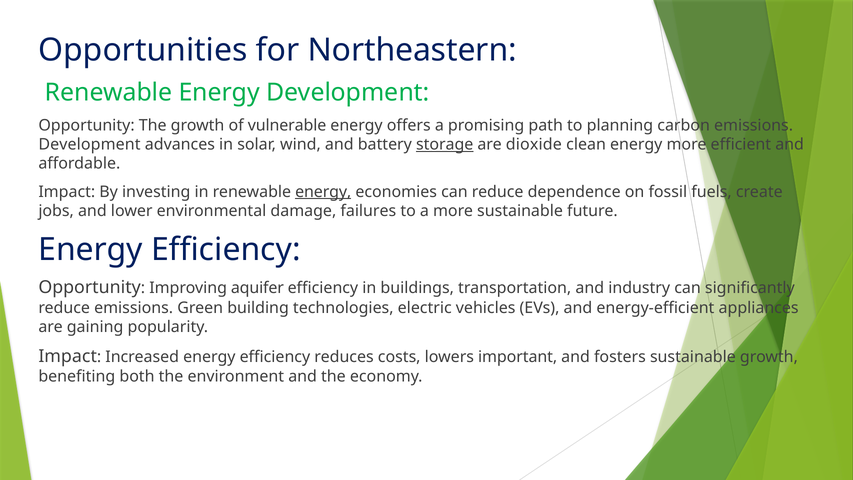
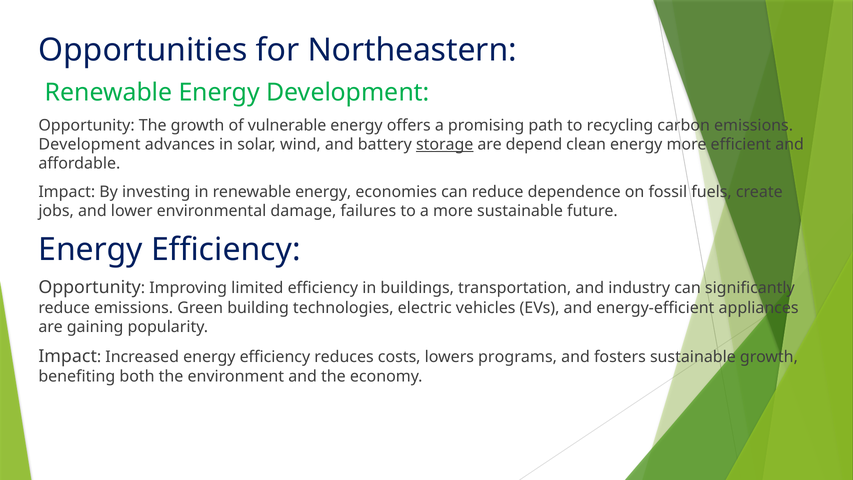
planning: planning -> recycling (620, 125)
dioxide: dioxide -> depend (534, 144)
energy underline: present -> none (323, 192)
aquifer: aquifer -> limited (257, 288)
important: important -> programs (518, 357)
